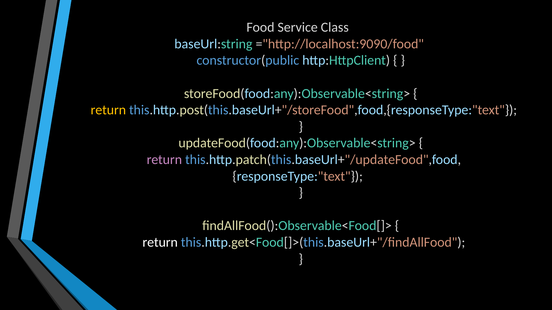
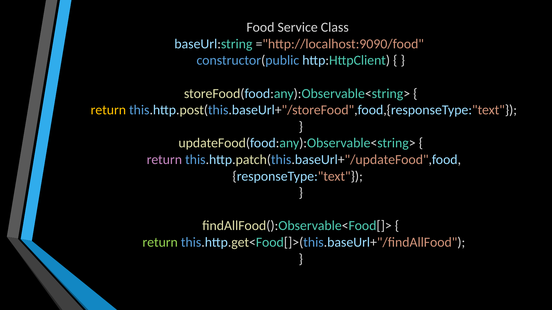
return colour: white -> light green (160, 243)
